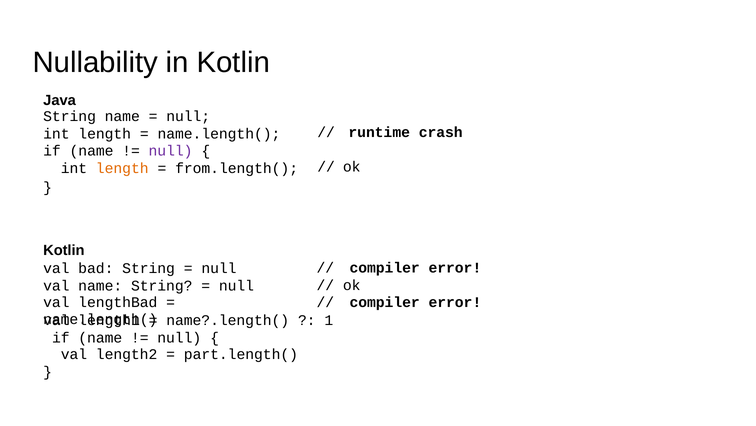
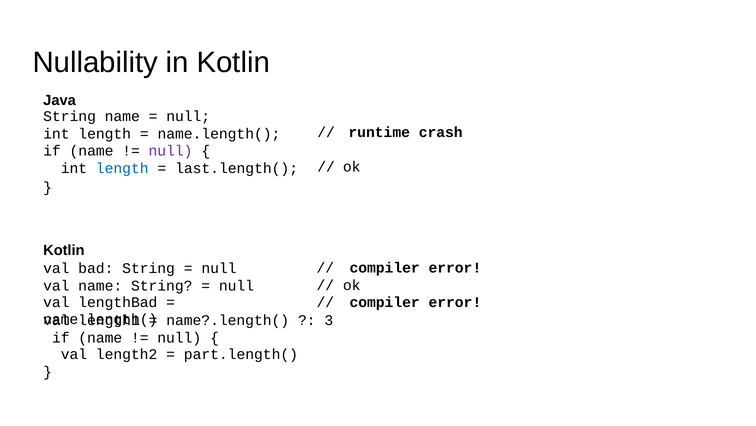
length colour: orange -> blue (122, 168)
from.length(: from.length( -> last.length( (237, 168)
1: 1 -> 3 (329, 320)
